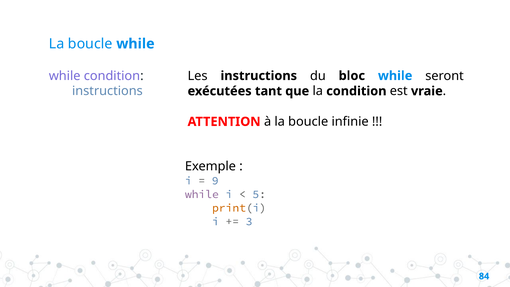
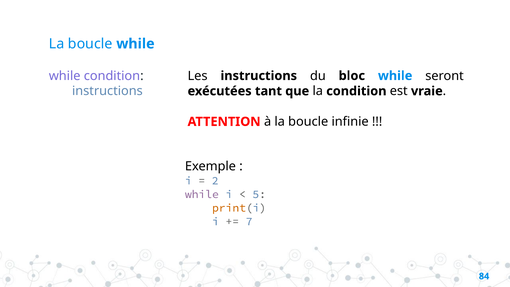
9: 9 -> 2 (215, 181)
3: 3 -> 7 (249, 221)
